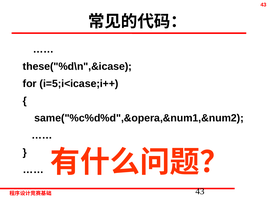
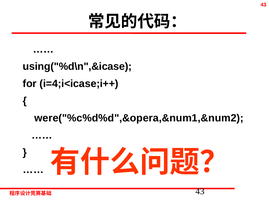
these("%d\n",&icase: these("%d\n",&icase -> using("%d\n",&icase (77, 66)
i=5;i<icase;i++: i=5;i<icase;i++ -> i=4;i<icase;i++ (79, 84)
same("%c%d%d",&opera,&num1,&num2: same("%c%d%d",&opera,&num1,&num2 -> were("%c%d%d",&opera,&num1,&num2 (139, 118)
